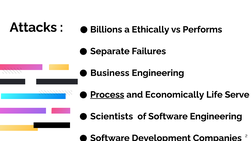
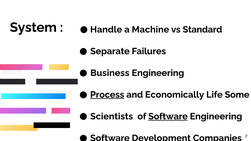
Attacks: Attacks -> System (33, 27)
Billions: Billions -> Handle (106, 30)
Ethically: Ethically -> Machine (150, 30)
Performs: Performs -> Standard (202, 30)
Serve: Serve -> Some (237, 95)
Software underline: none -> present (168, 117)
